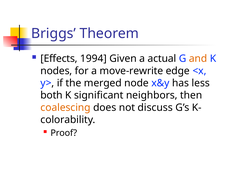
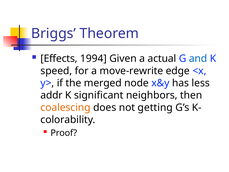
and colour: orange -> blue (198, 58)
nodes: nodes -> speed (56, 71)
both: both -> addr (52, 95)
discuss: discuss -> getting (155, 107)
